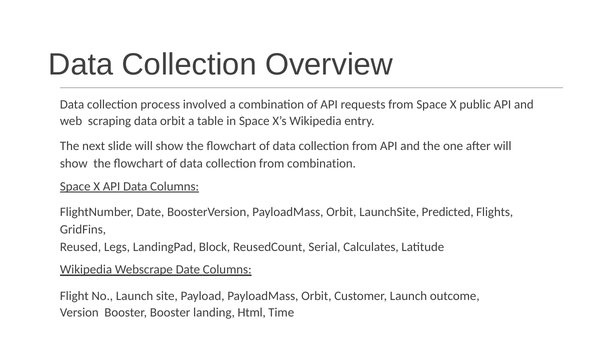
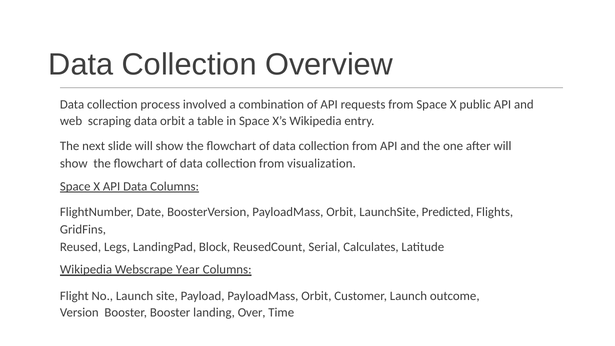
from combination: combination -> visualization (322, 164)
Webscrape Date: Date -> Year (188, 270)
Html: Html -> Over (252, 313)
